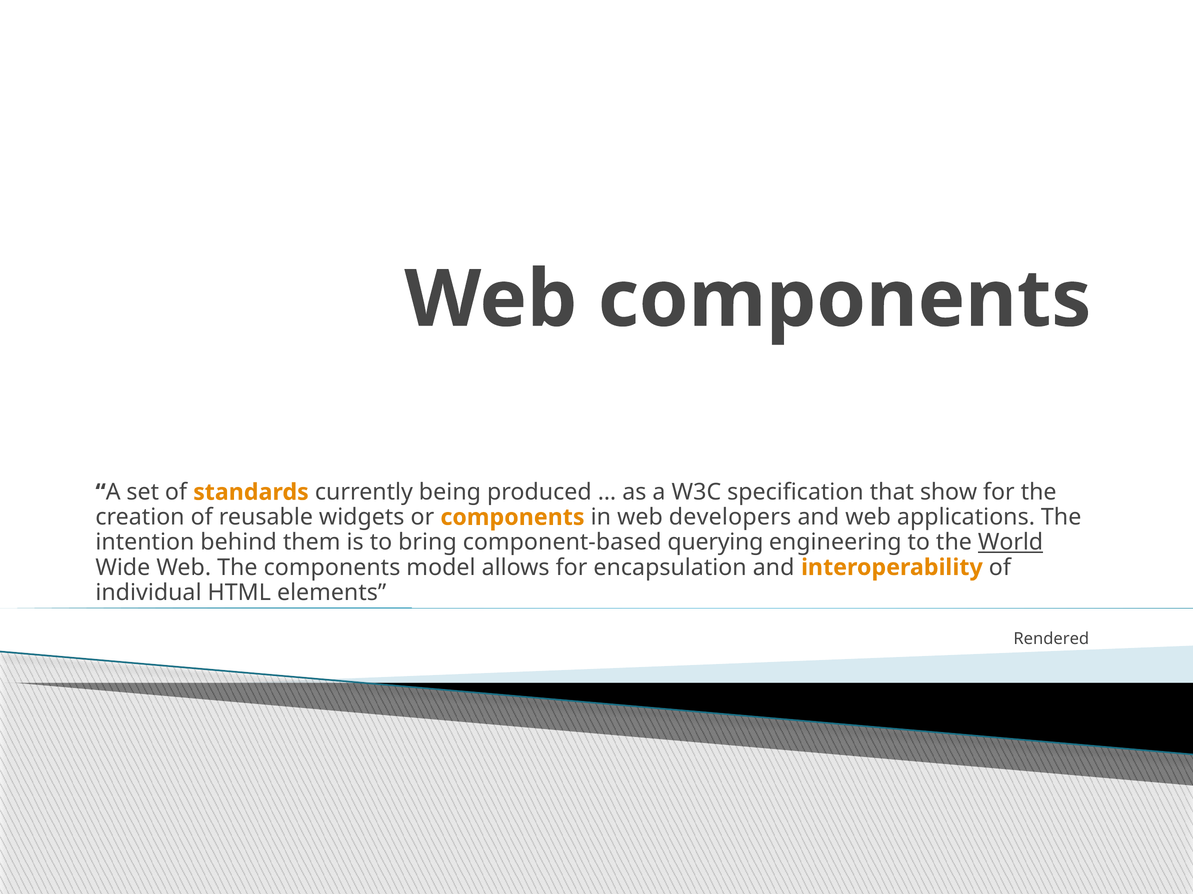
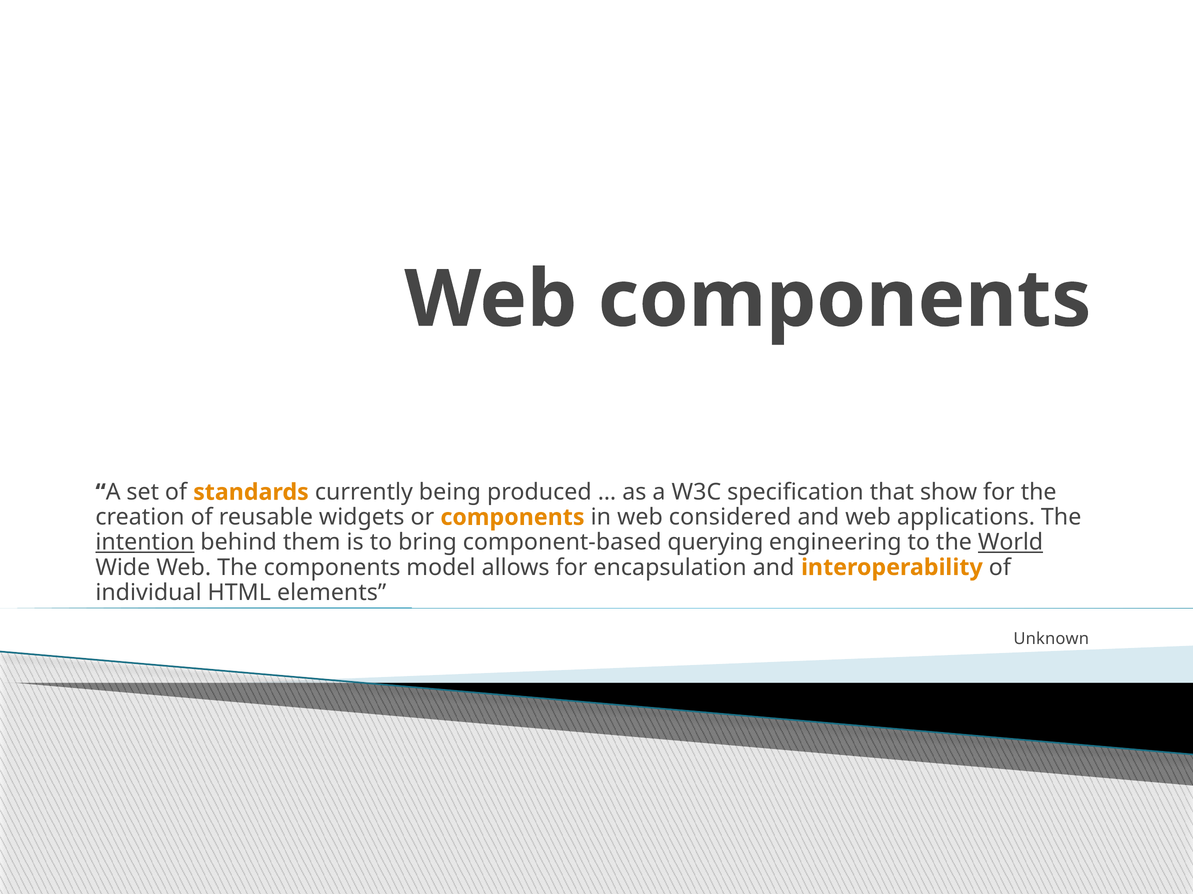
developers: developers -> considered (730, 518)
intention underline: none -> present (145, 543)
Rendered: Rendered -> Unknown (1051, 639)
